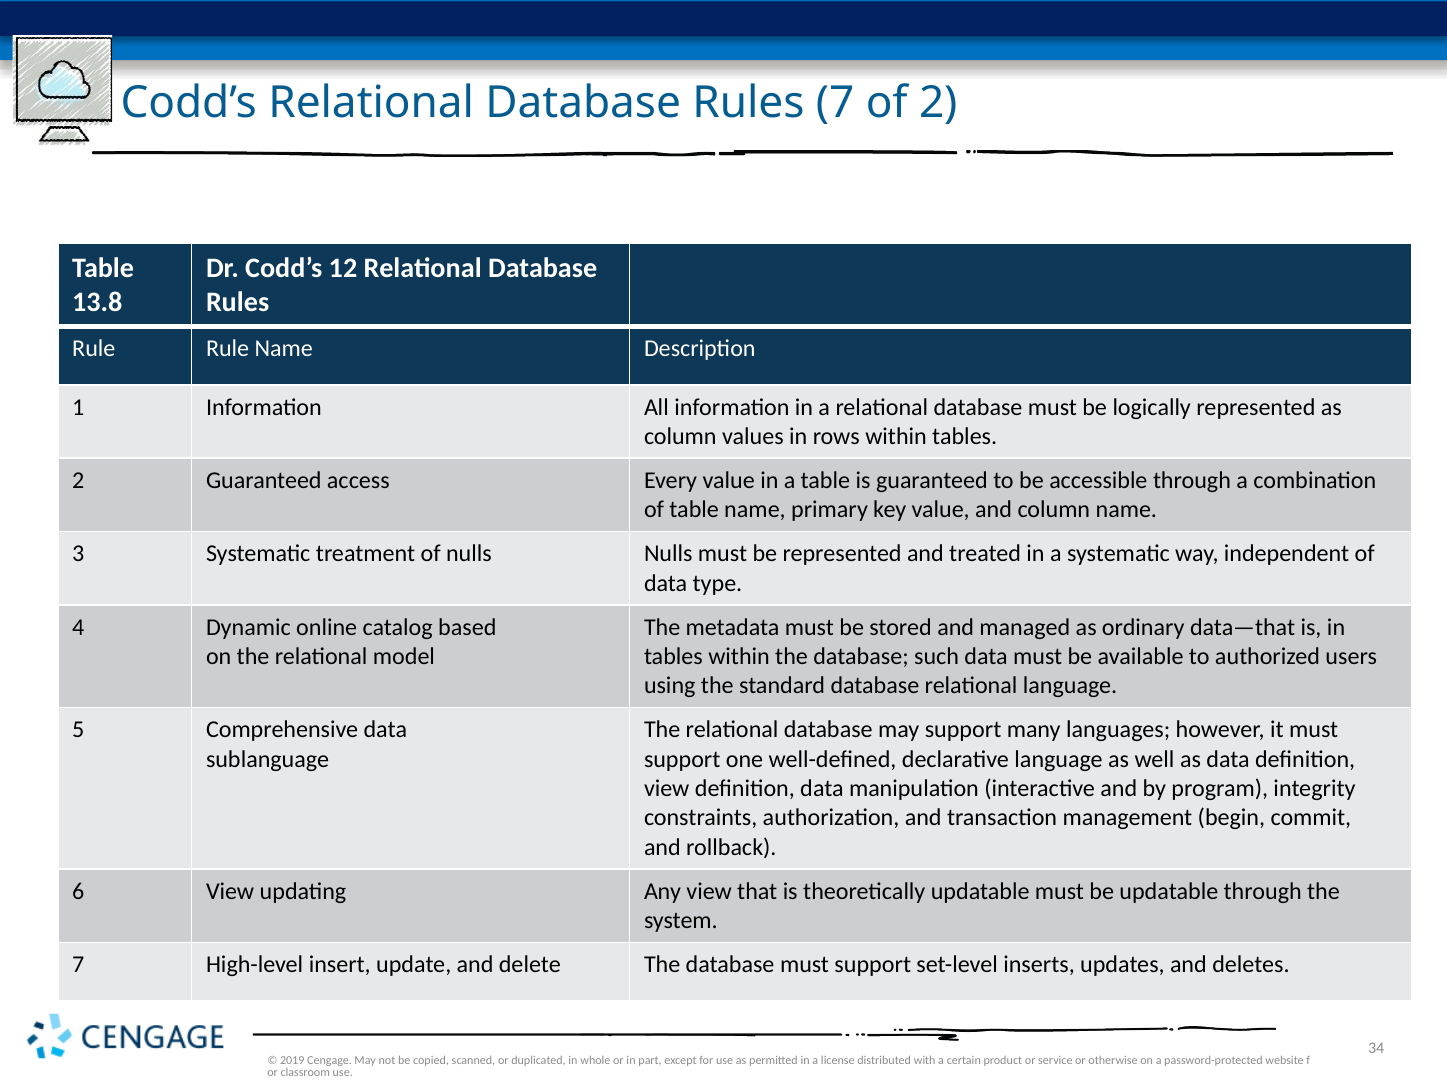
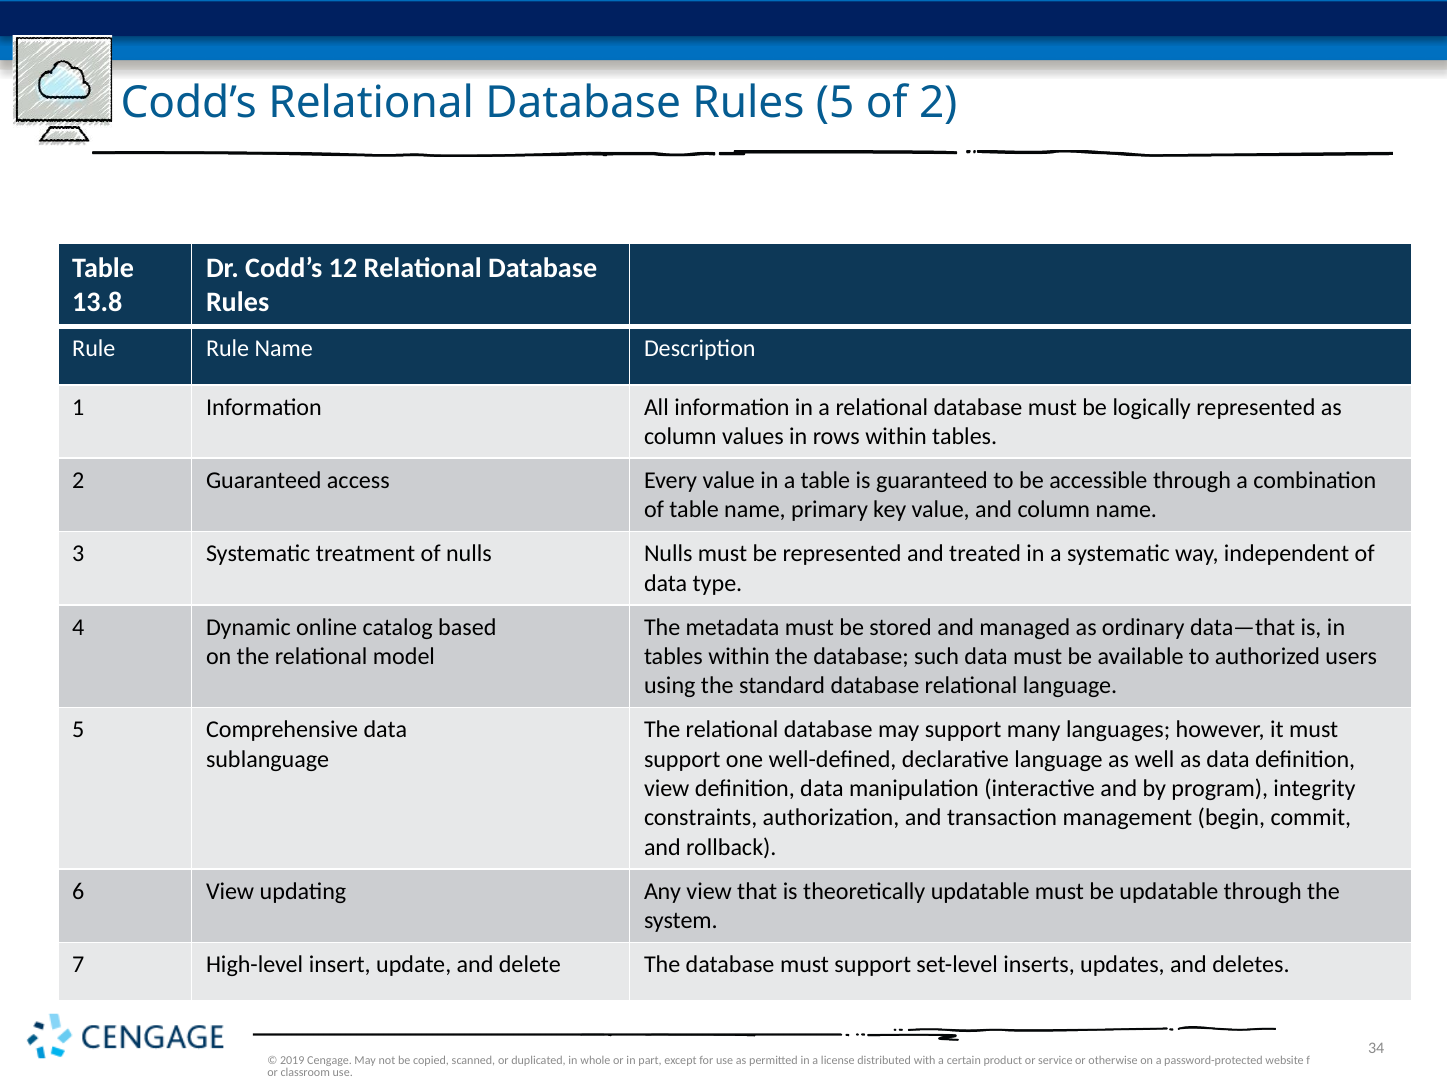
Rules 7: 7 -> 5 (835, 103)
